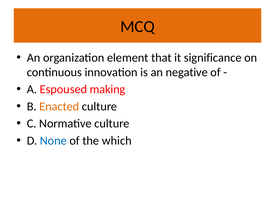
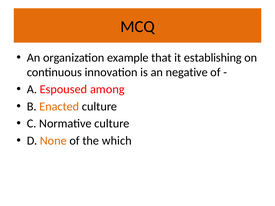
element: element -> example (128, 58)
significance: significance -> establishing (213, 58)
making: making -> among (107, 89)
None colour: blue -> orange (53, 141)
